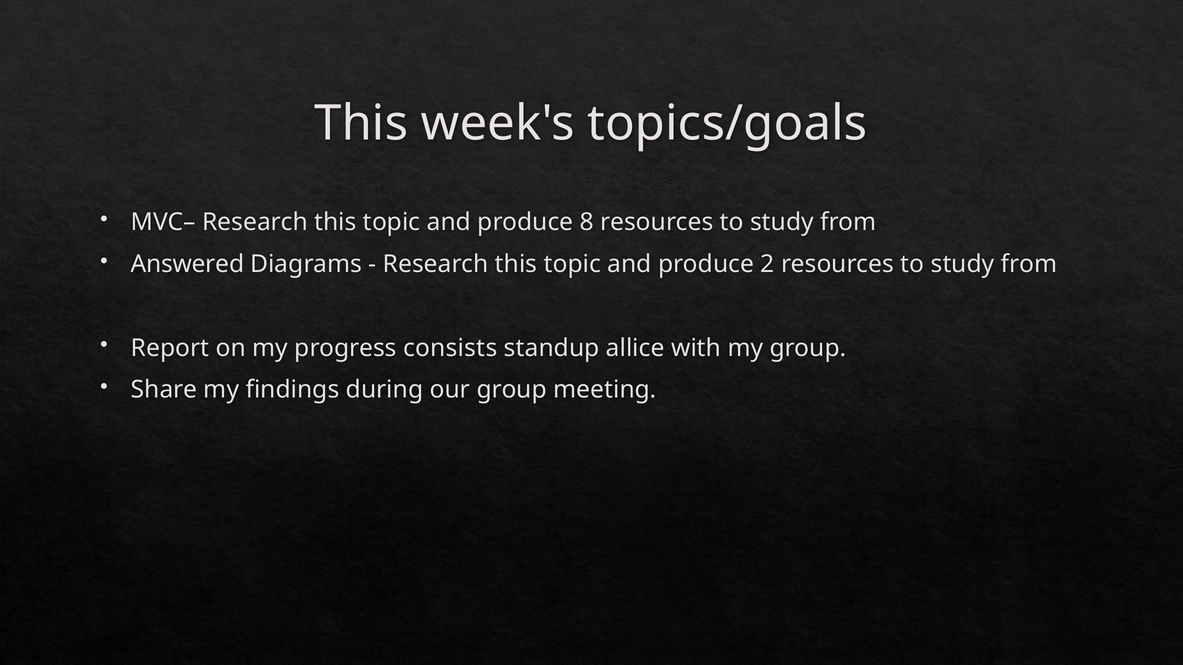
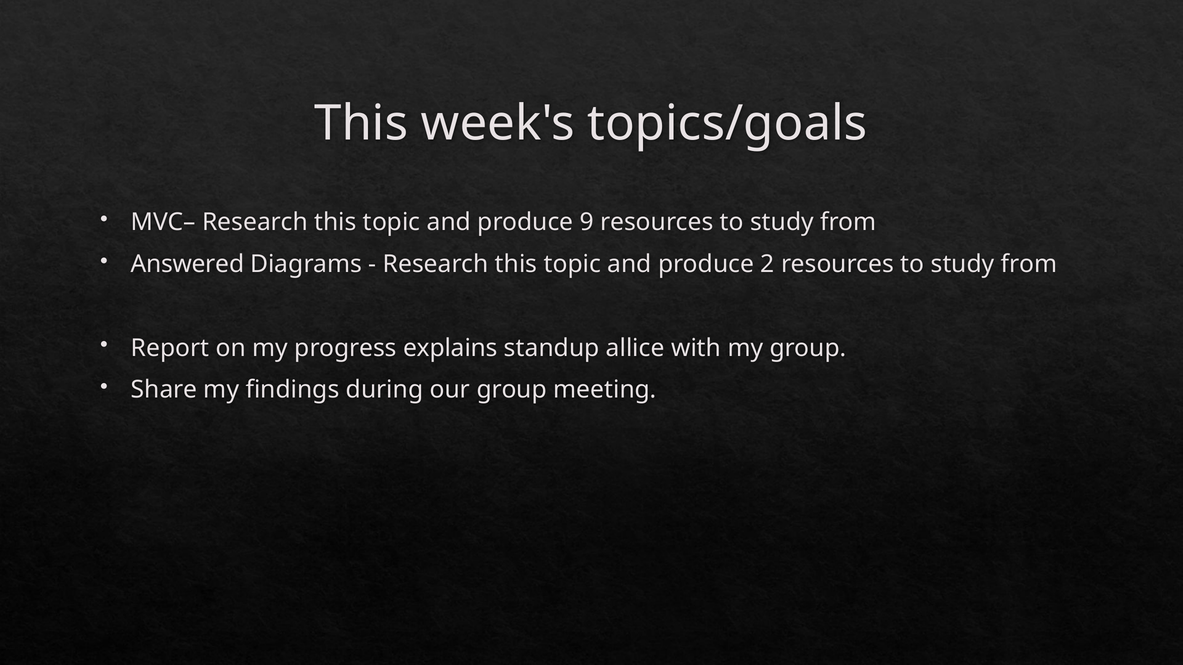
8: 8 -> 9 (587, 222)
consists: consists -> explains (450, 348)
